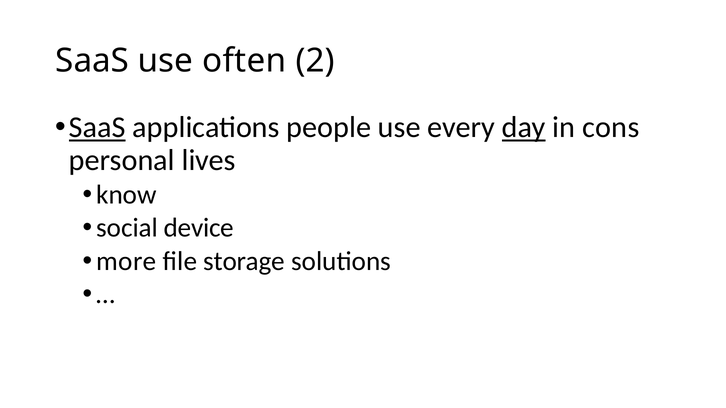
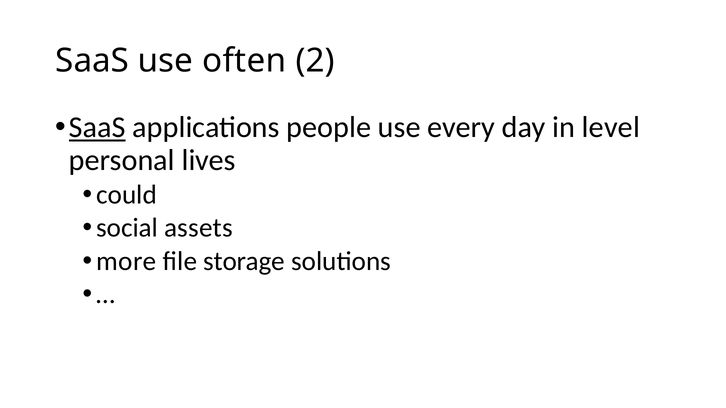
day underline: present -> none (524, 128)
cons: cons -> level (611, 128)
know: know -> could (127, 195)
device: device -> assets (199, 228)
